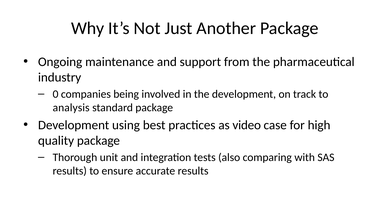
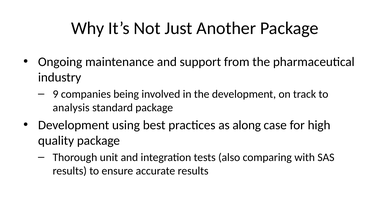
0: 0 -> 9 (56, 94)
video: video -> along (247, 125)
